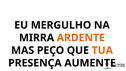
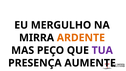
TUA colour: orange -> purple (102, 50)
